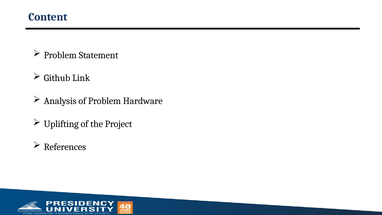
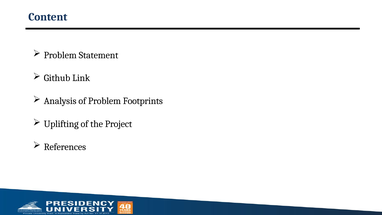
Hardware: Hardware -> Footprints (143, 101)
